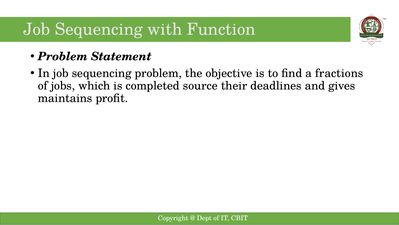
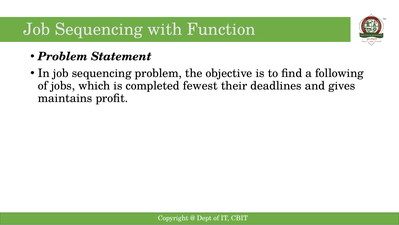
fractions: fractions -> following (339, 73)
source: source -> fewest (200, 86)
